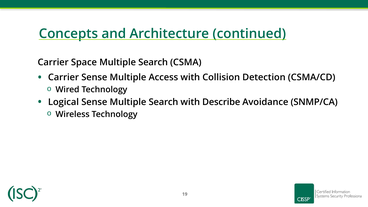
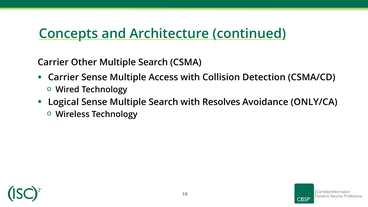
Space: Space -> Other (84, 62)
Describe: Describe -> Resolves (221, 102)
SNMP/CA: SNMP/CA -> ONLY/CA (314, 102)
